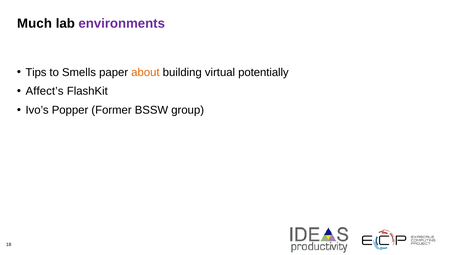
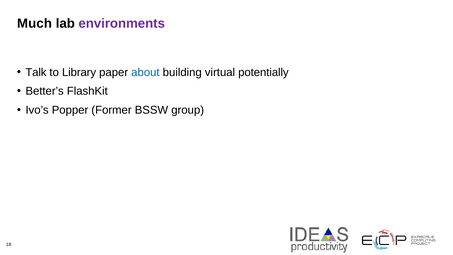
Tips: Tips -> Talk (36, 72)
Smells: Smells -> Library (79, 72)
about colour: orange -> blue (145, 72)
Affect’s: Affect’s -> Better’s (45, 91)
